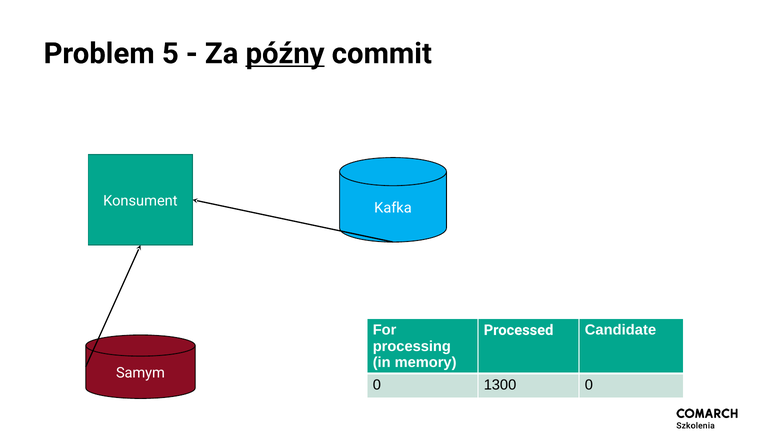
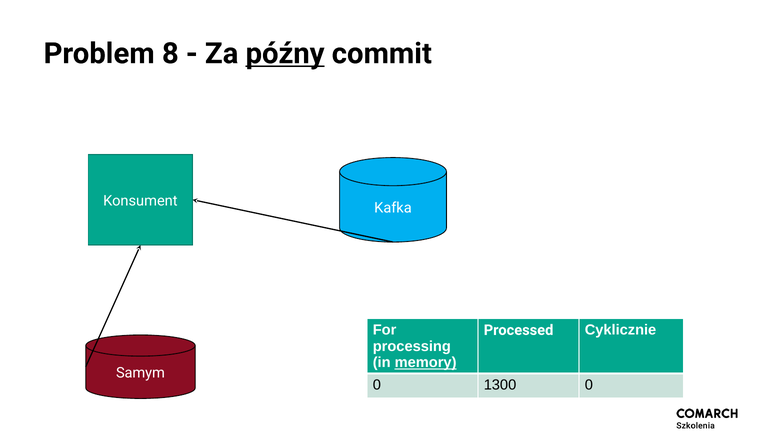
5: 5 -> 8 (170, 54)
Candidate: Candidate -> Cyklicznie (621, 330)
memory underline: none -> present (426, 363)
